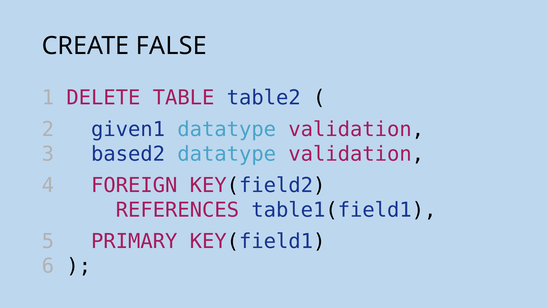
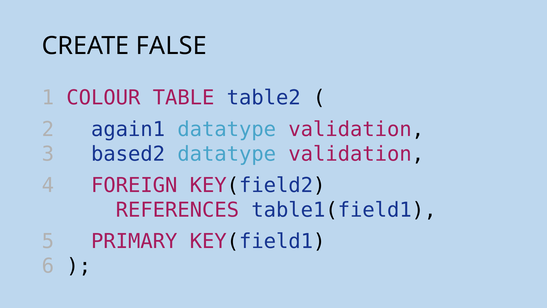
DELETE: DELETE -> COLOUR (103, 98)
given1: given1 -> again1 (128, 129)
